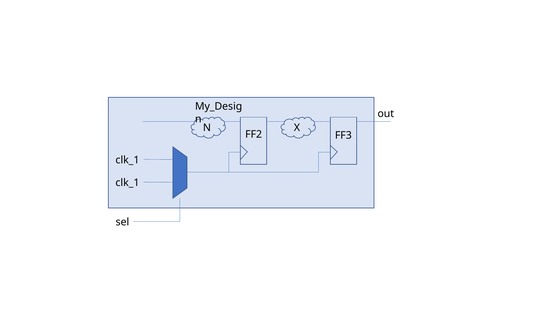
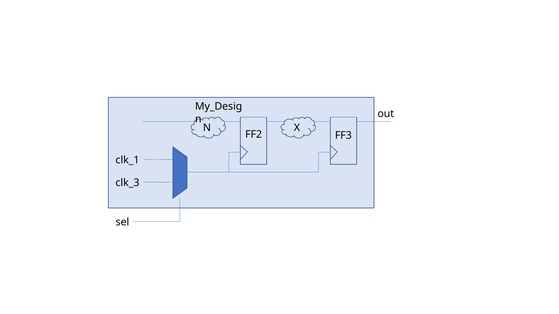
clk_1: clk_1 -> clk_3 (127, 183)
